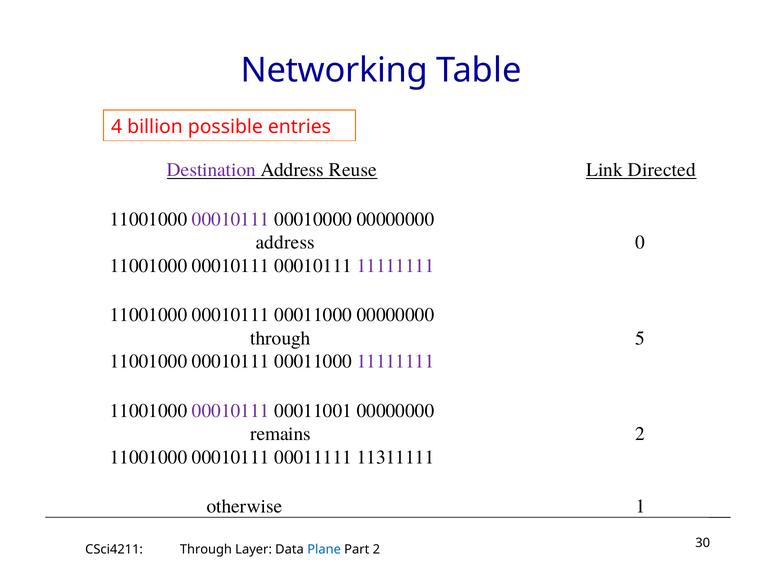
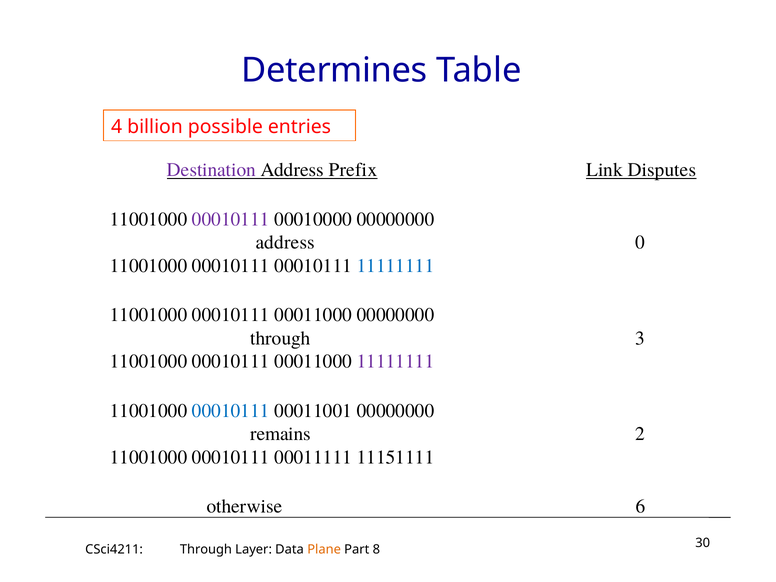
Networking: Networking -> Determines (334, 70)
Reuse: Reuse -> Prefix (353, 170)
Directed: Directed -> Disputes (662, 170)
11111111 colour: purple -> blue (395, 266)
5: 5 -> 3 (640, 338)
00010111 colour: purple -> blue (231, 411)
11311111: 11311111 -> 11151111 (395, 457)
1: 1 -> 6 (641, 506)
Plane colour: blue -> orange (324, 549)
Part 2: 2 -> 8 (376, 549)
